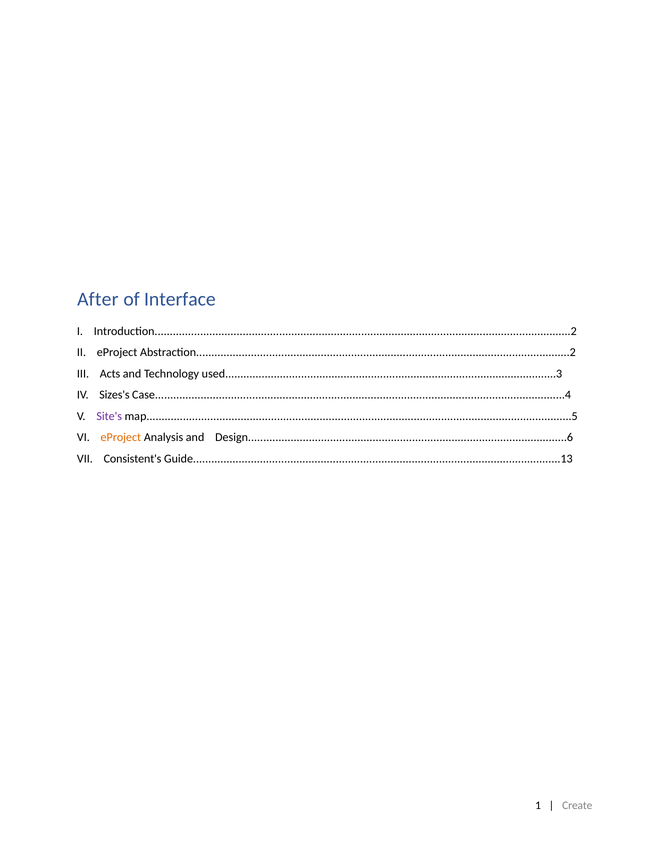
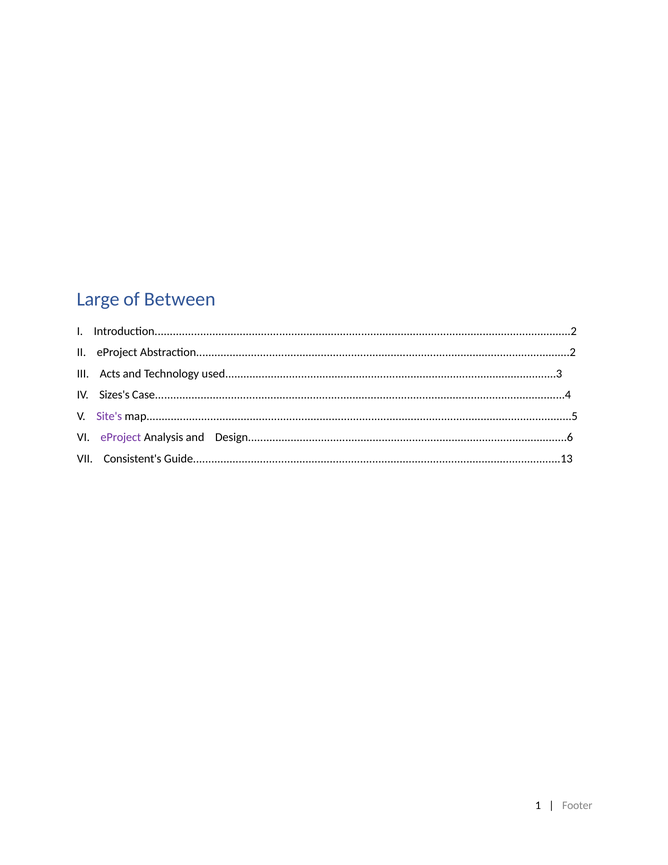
After: After -> Large (98, 299)
Interface: Interface -> Between (180, 299)
eProject colour: orange -> purple (121, 437)
Create: Create -> Footer (577, 805)
